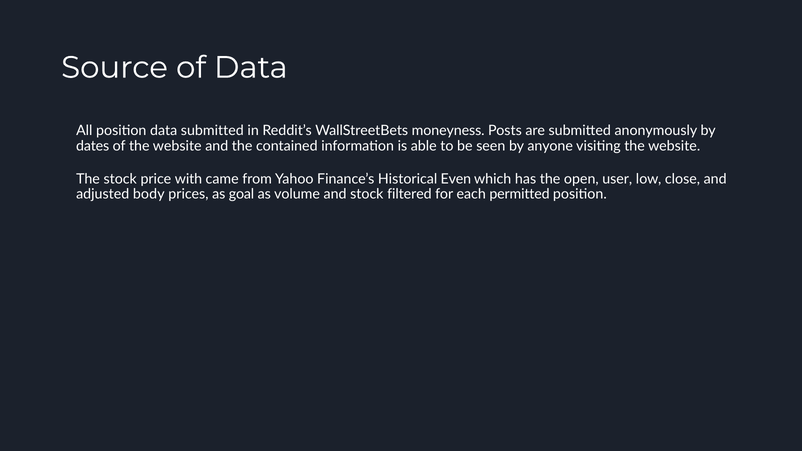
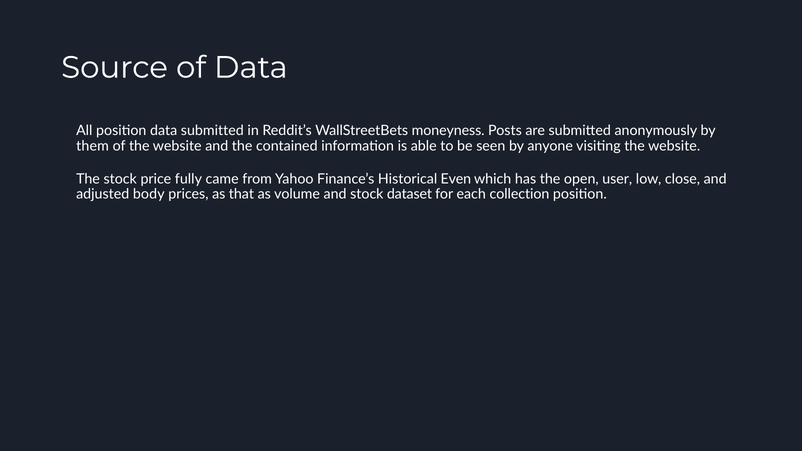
dates: dates -> them (93, 146)
with: with -> fully (188, 179)
goal: goal -> that (241, 194)
filtered: filtered -> dataset (409, 194)
permitted: permitted -> collection (519, 194)
